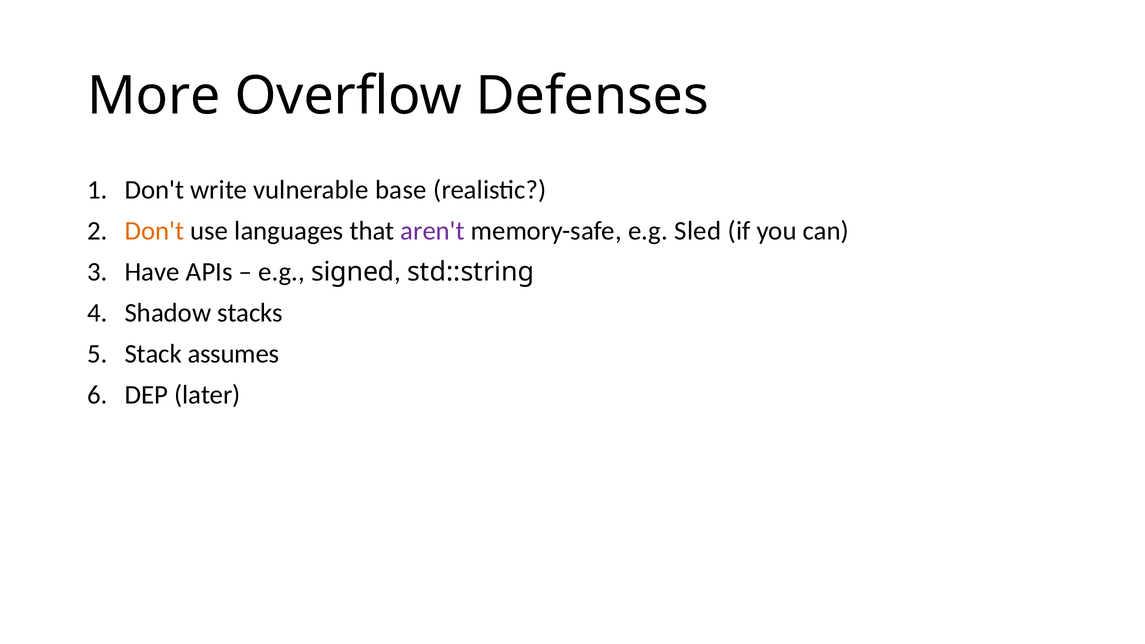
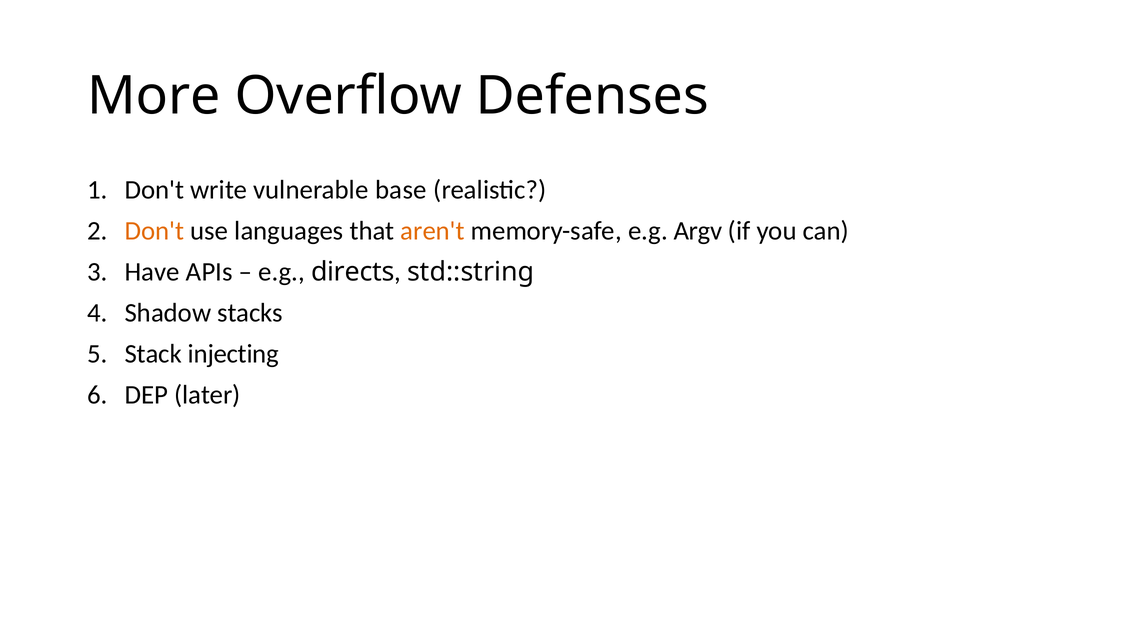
aren't colour: purple -> orange (433, 231)
Sled: Sled -> Argv (698, 231)
signed: signed -> directs (353, 272)
assumes: assumes -> injecting (233, 354)
